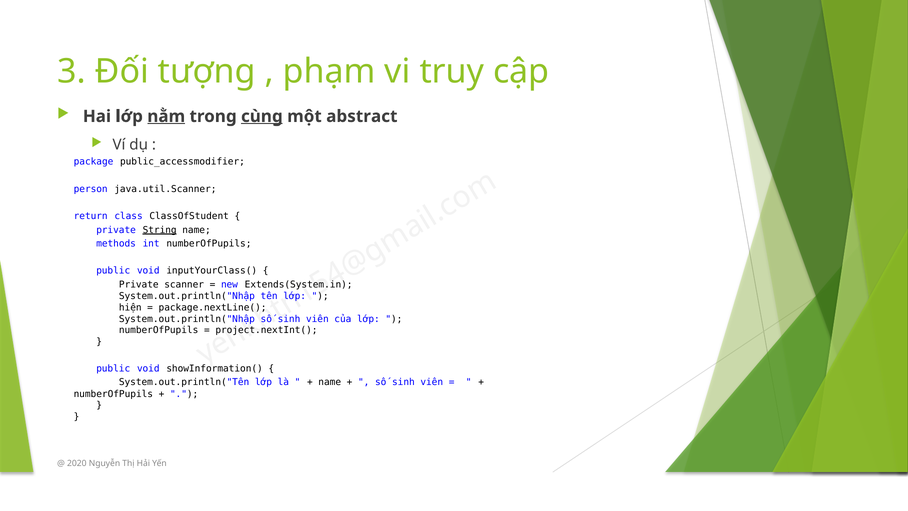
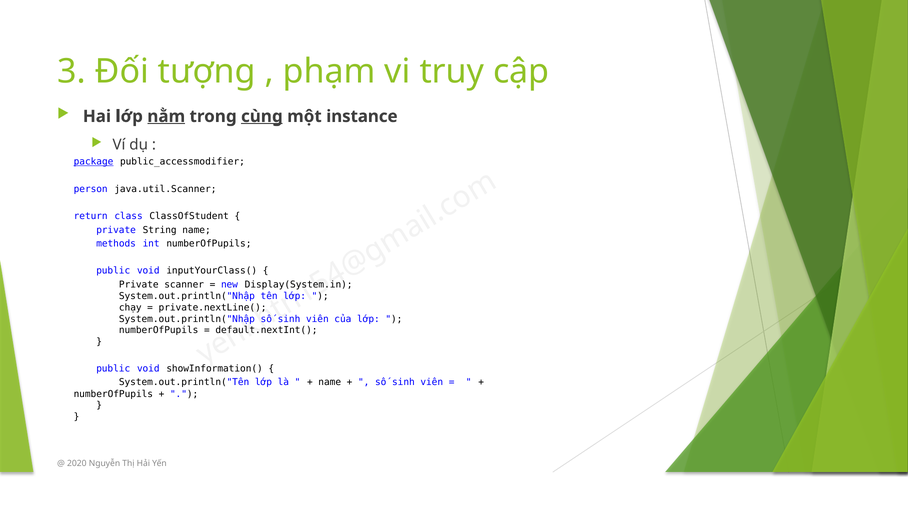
abstract: abstract -> instance (362, 116)
package underline: none -> present (94, 162)
String underline: present -> none (160, 230)
Extends(System.in: Extends(System.in -> Display(System.in (299, 284)
hiện: hiện -> chạy (130, 307)
package.nextLine(: package.nextLine( -> private.nextLine( (213, 307)
project.nextInt(: project.nextInt( -> default.nextInt( (266, 330)
